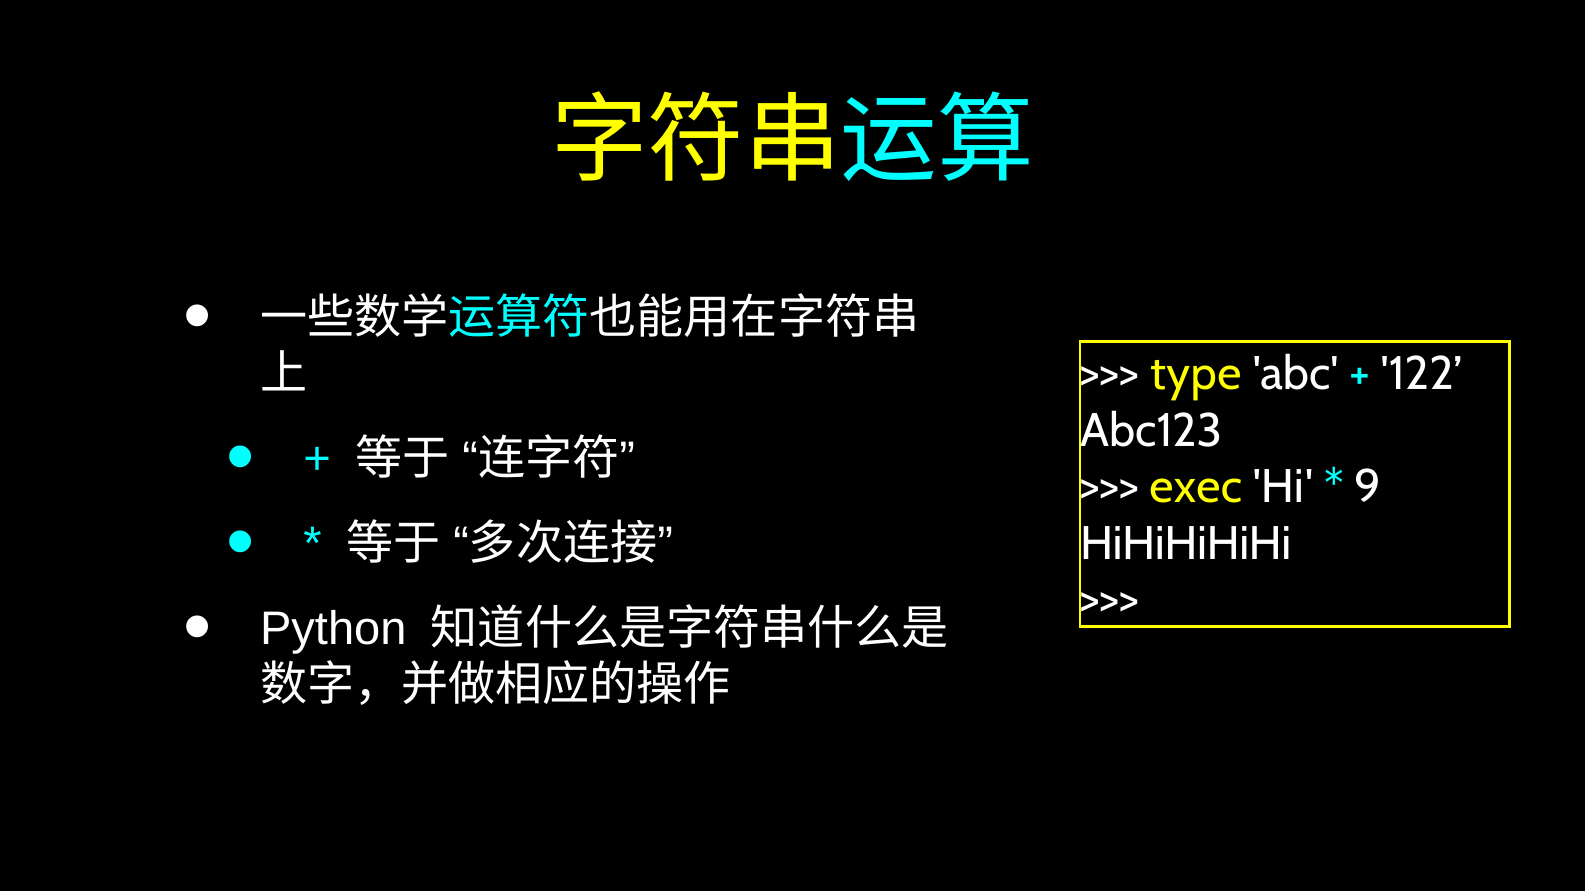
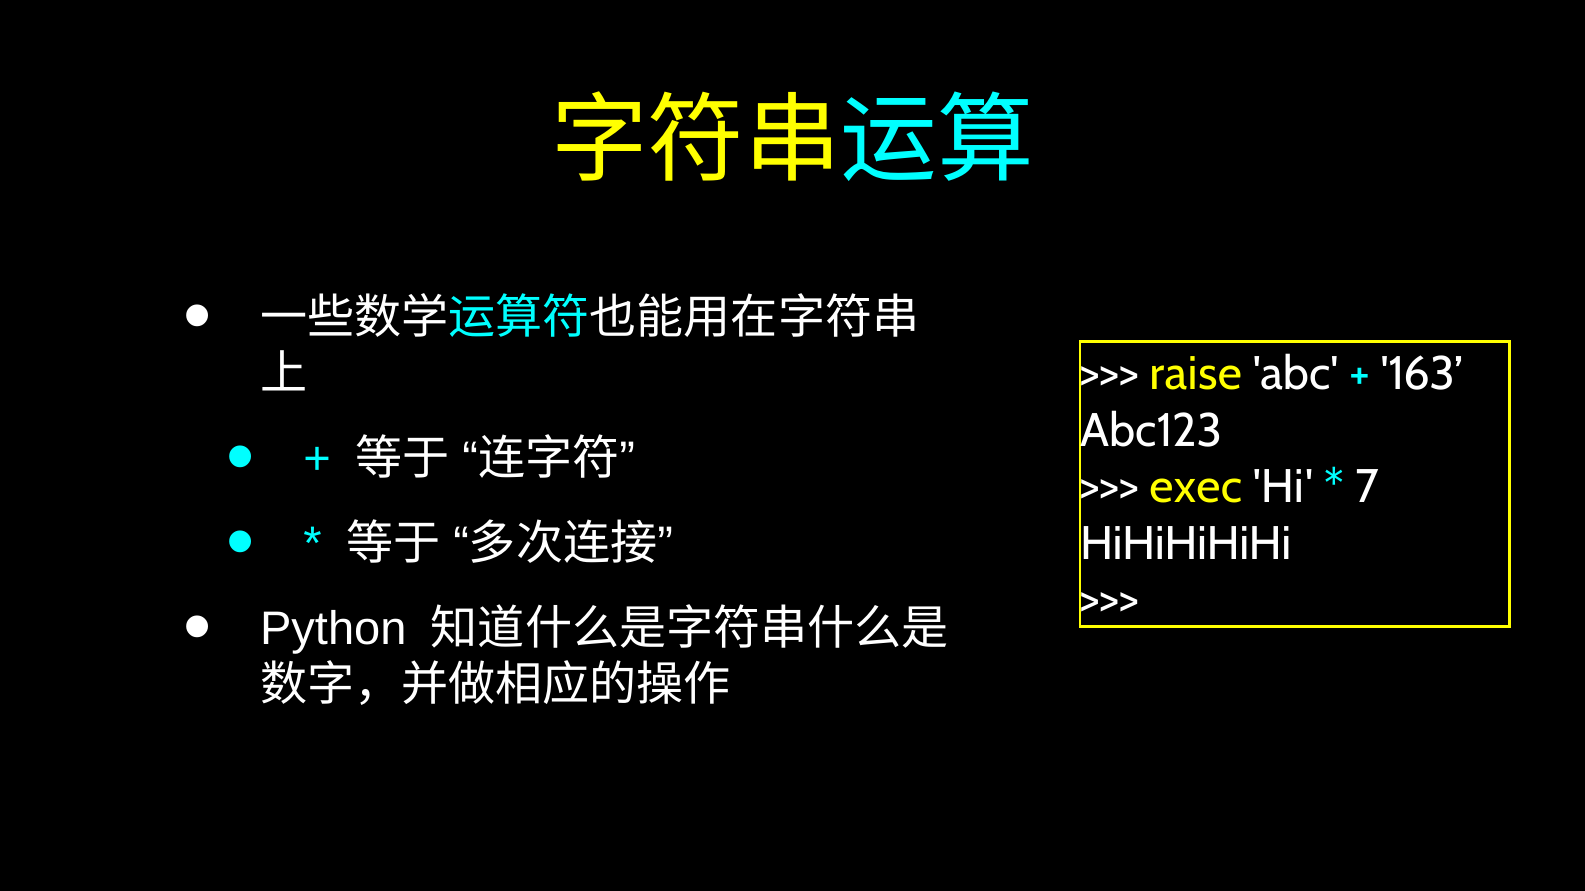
type: type -> raise (1196, 375)
122: 122 -> 163 (1422, 375)
9: 9 -> 7 (1367, 487)
